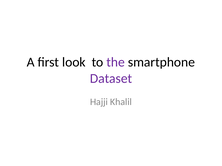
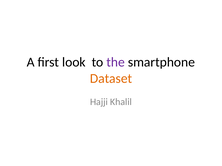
Dataset colour: purple -> orange (111, 79)
